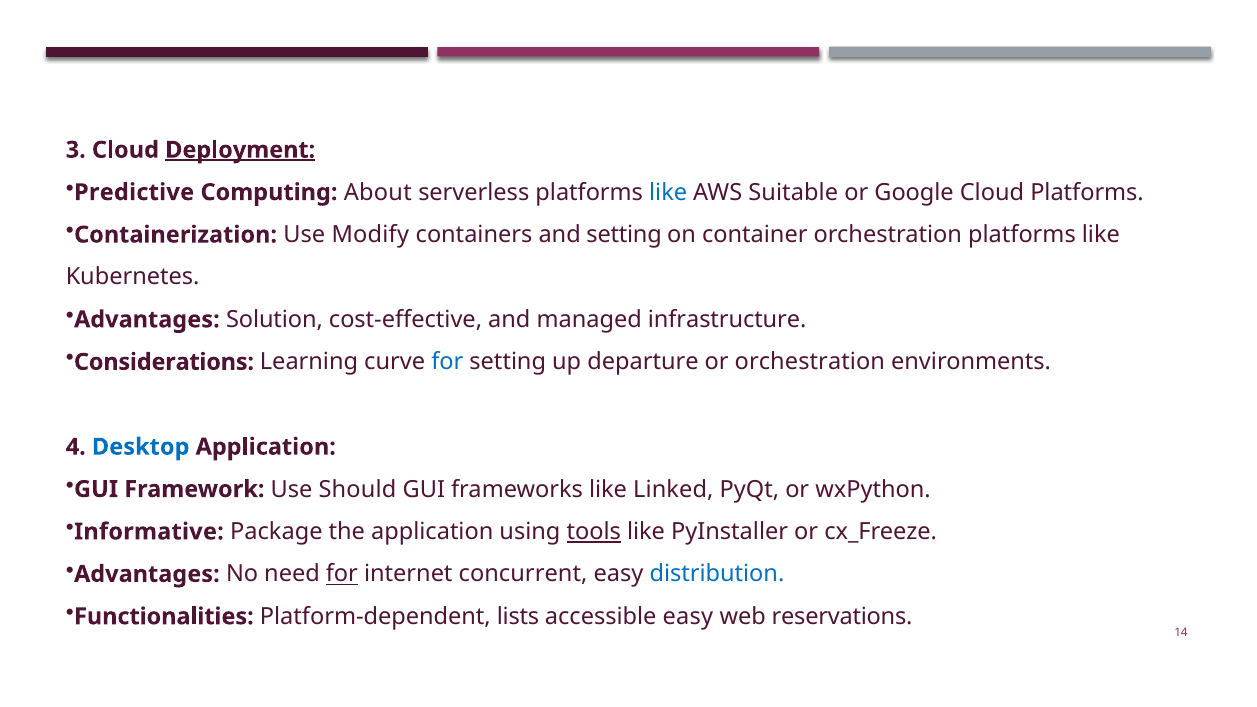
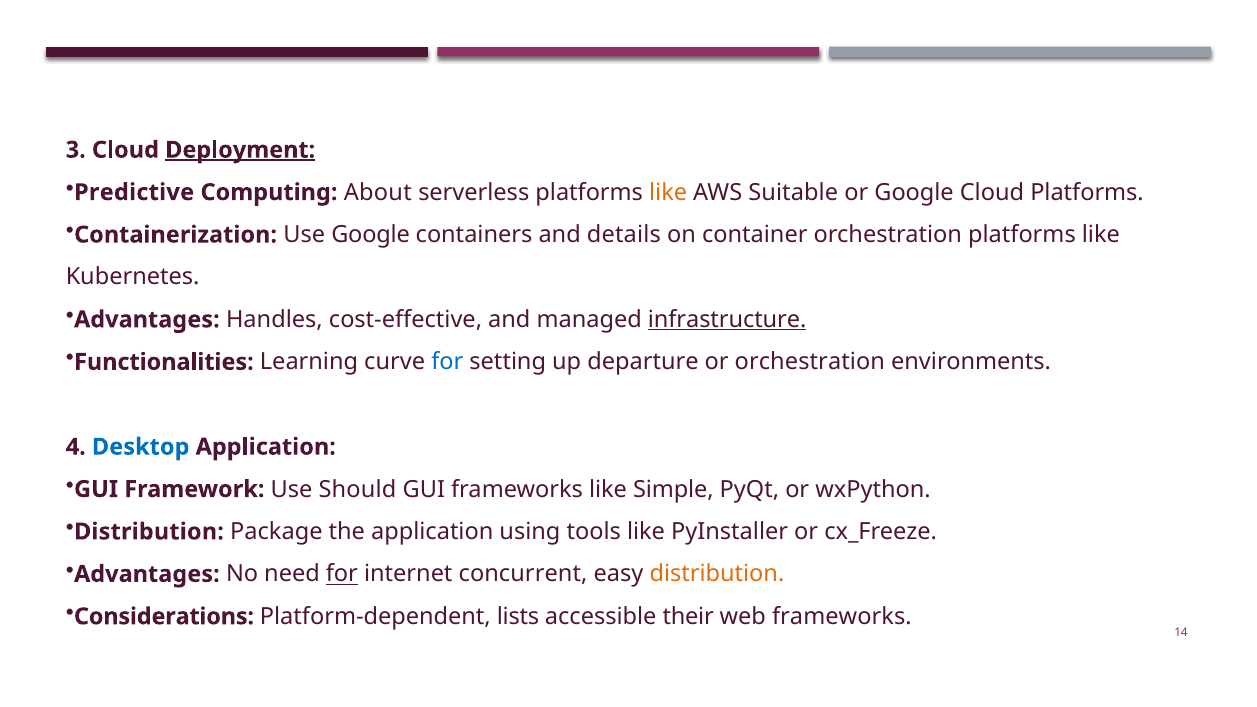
like colour: blue -> orange (668, 192)
Use Modify: Modify -> Google (371, 235)
and setting: setting -> details (624, 235)
Solution: Solution -> Handles (274, 320)
infrastructure underline: none -> present (727, 320)
Considerations: Considerations -> Functionalities (164, 362)
Linked: Linked -> Simple (673, 489)
Informative: Informative -> Distribution (149, 532)
tools underline: present -> none (594, 532)
distribution colour: blue -> orange (717, 574)
Functionalities: Functionalities -> Considerations (164, 617)
accessible easy: easy -> their (688, 617)
web reservations: reservations -> frameworks (842, 617)
